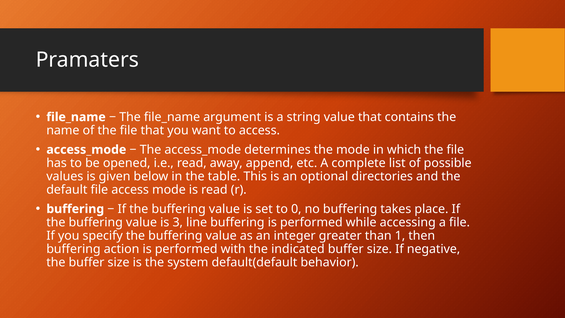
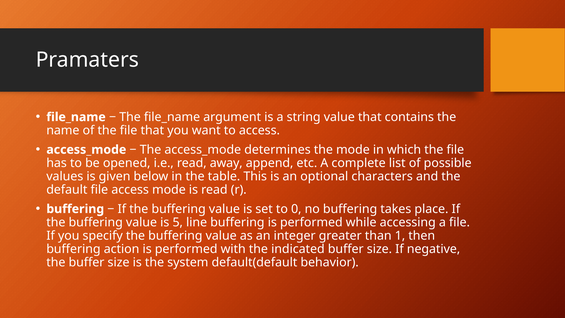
directories: directories -> characters (382, 176)
3: 3 -> 5 (178, 222)
